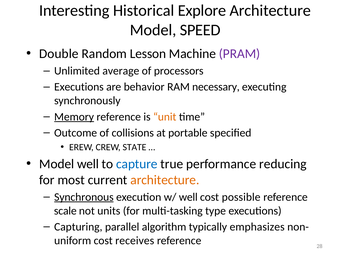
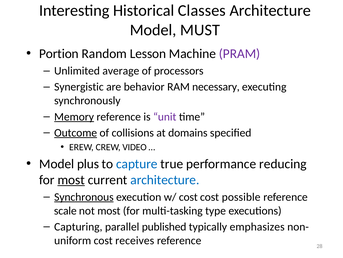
Explore: Explore -> Classes (202, 11)
SPEED: SPEED -> MUST (200, 30)
Double: Double -> Portion (59, 54)
Executions: Executions -> Synergistic (79, 87)
unit colour: orange -> purple (165, 116)
Outcome underline: none -> present (76, 132)
portable: portable -> domains (188, 132)
STATE: STATE -> VIDEO (135, 147)
Model well: well -> plus (88, 163)
most underline: none -> present (71, 179)
architecture colour: orange -> blue (165, 179)
w/ well: well -> cost (188, 196)
not units: units -> most (109, 210)
algorithm: algorithm -> published (164, 226)
